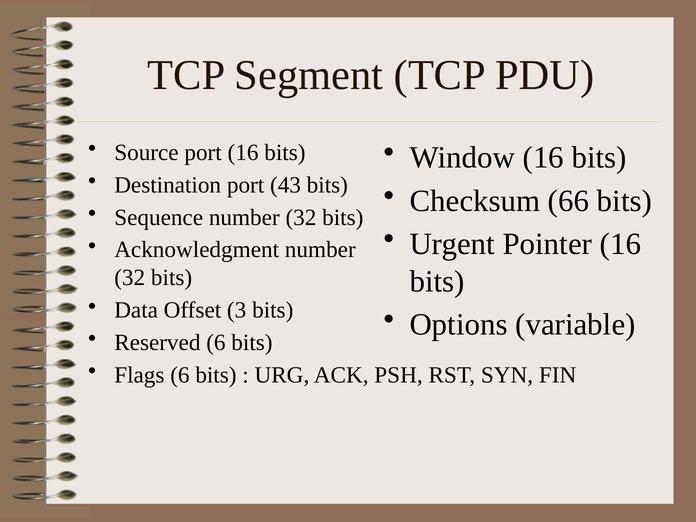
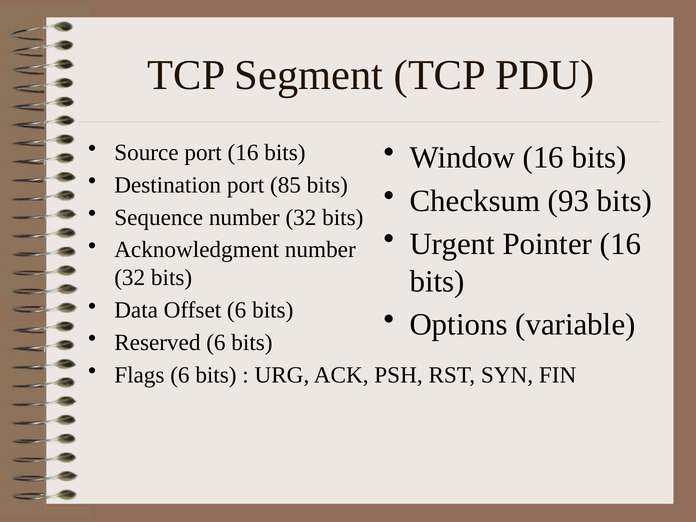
43: 43 -> 85 (286, 185)
66: 66 -> 93 (569, 201)
Offset 3: 3 -> 6 (237, 310)
